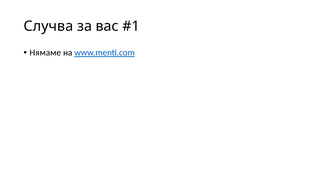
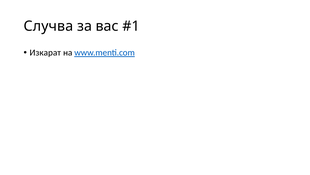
Нямаме: Нямаме -> Изкарат (45, 53)
